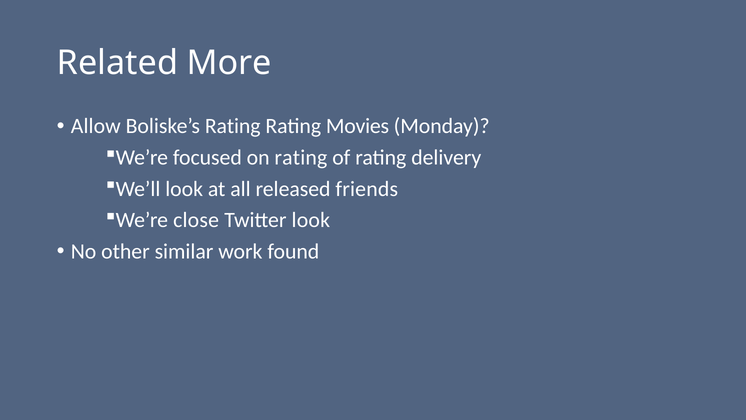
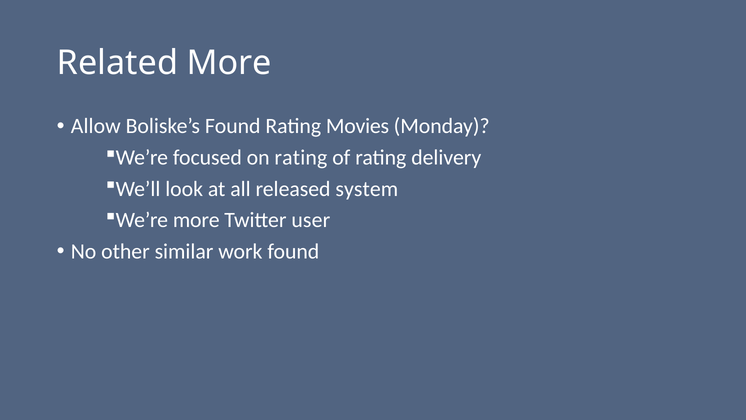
Boliske’s Rating: Rating -> Found (233, 126)
friends: friends -> system (367, 189)
We’re close: close -> more (196, 220)
Twitter look: look -> user (311, 220)
